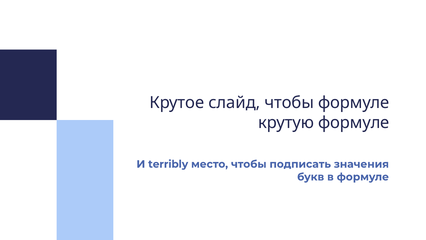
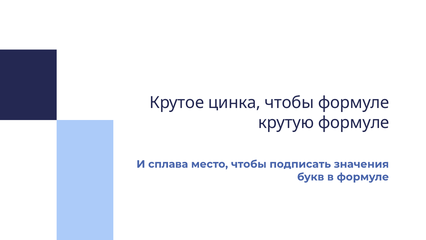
слайд: слайд -> цинка (234, 102)
terribly: terribly -> сплава (168, 164)
